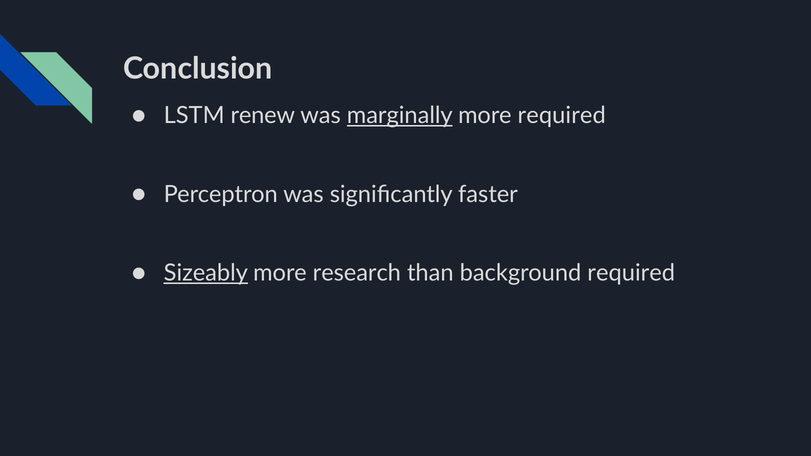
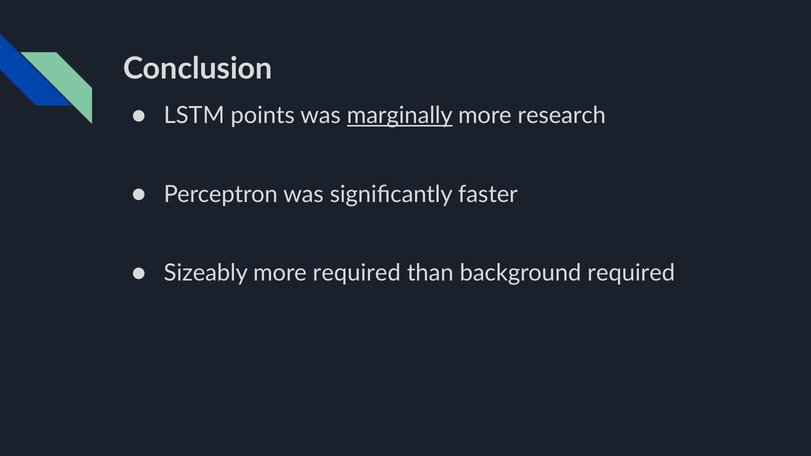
renew: renew -> points (263, 116)
more required: required -> research (562, 116)
Sizeably underline: present -> none (206, 273)
more research: research -> required (357, 273)
